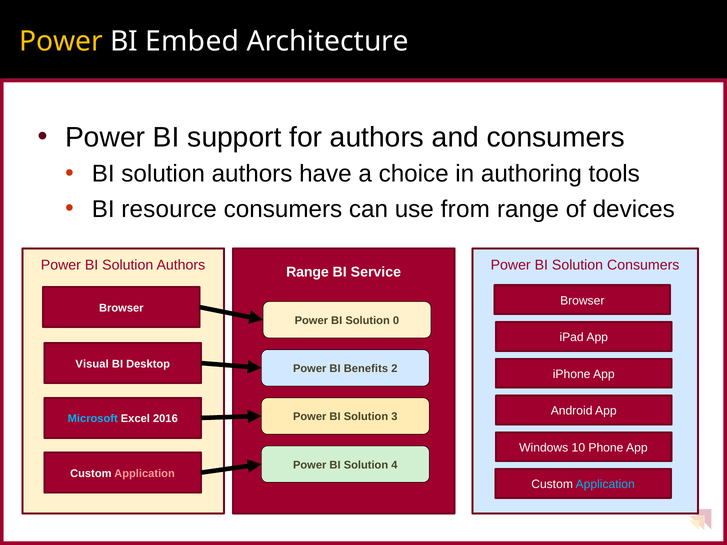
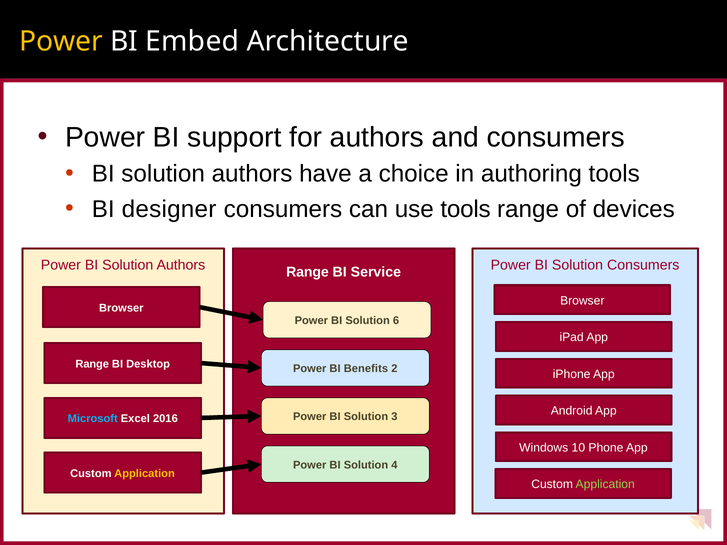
resource: resource -> designer (169, 209)
use from: from -> tools (466, 209)
0: 0 -> 6 (396, 321)
Visual: Visual -> Range (92, 364)
Application colour: pink -> yellow (145, 474)
Application colour: light blue -> light green (605, 485)
